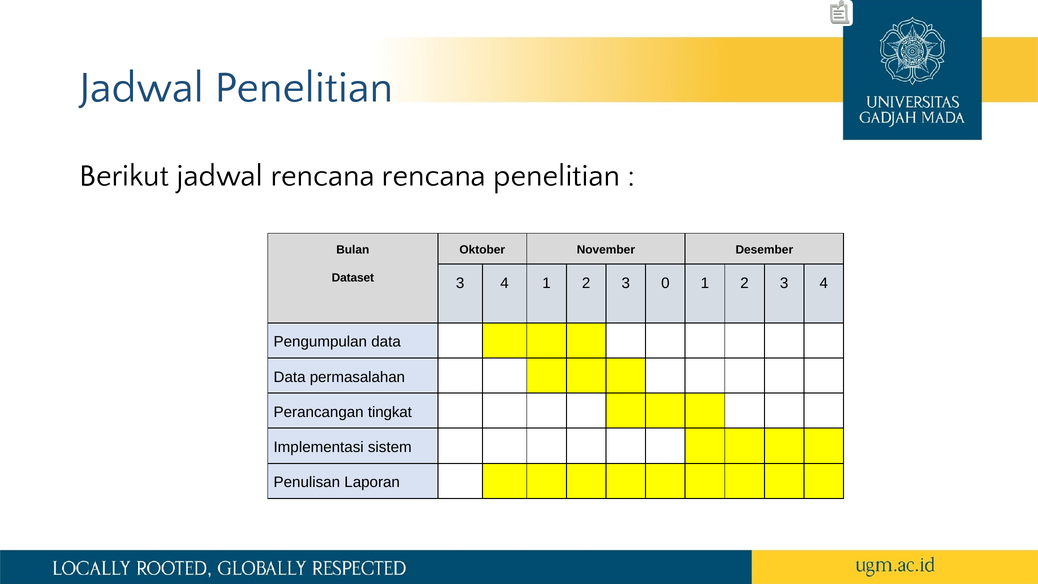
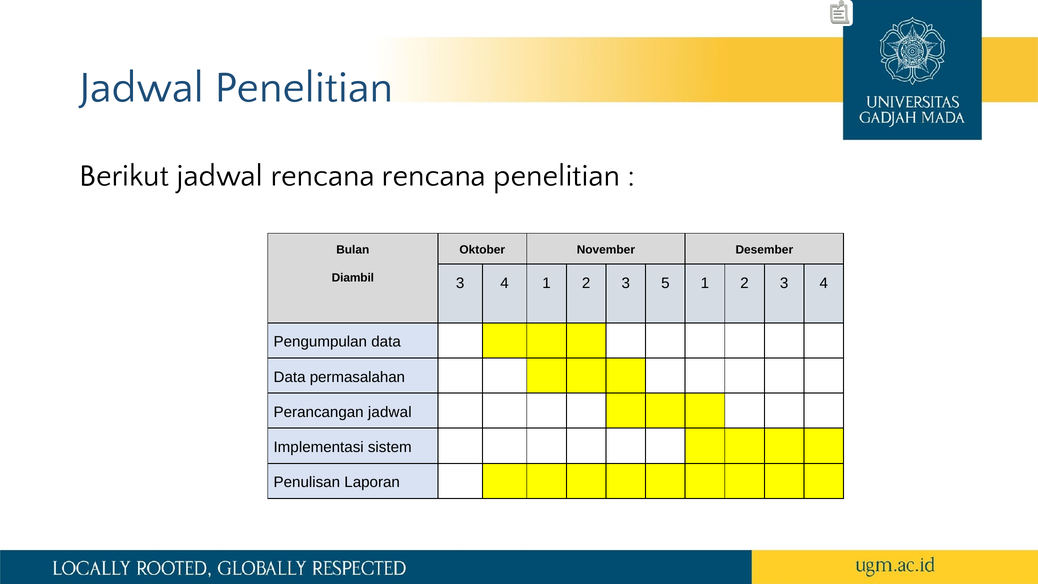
Dataset: Dataset -> Diambil (353, 278)
0: 0 -> 5 (665, 283)
Perancangan tingkat: tingkat -> jadwal (390, 412)
